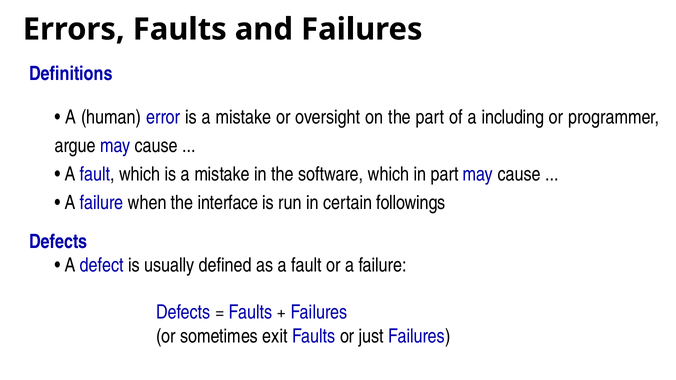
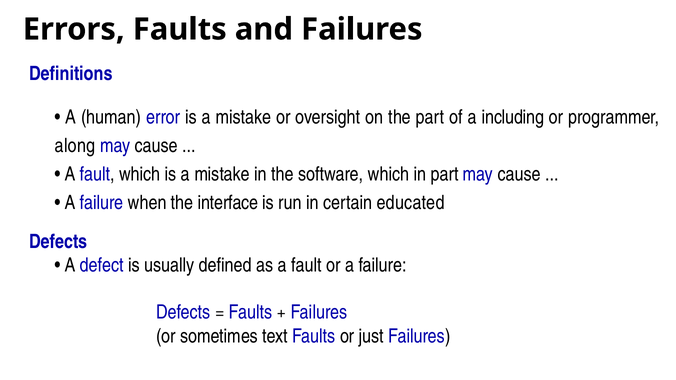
argue: argue -> along (75, 146)
followings: followings -> educated (411, 203)
exit: exit -> text (275, 336)
